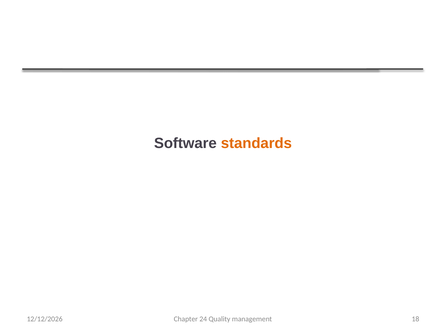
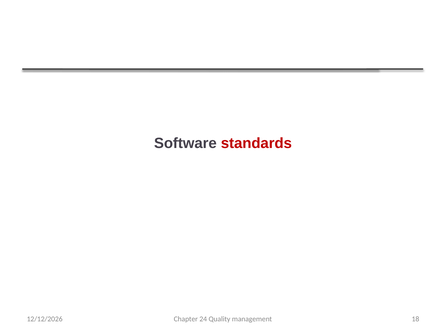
standards colour: orange -> red (256, 143)
